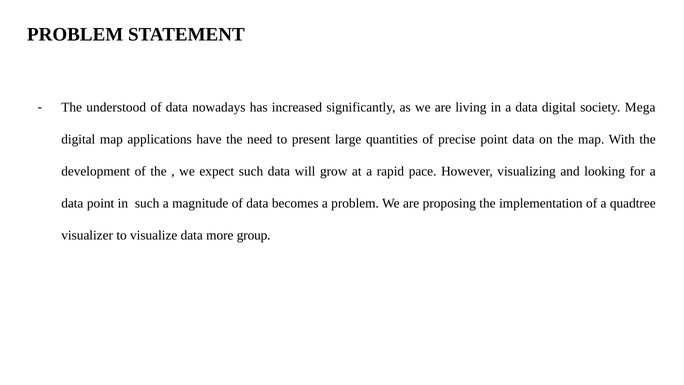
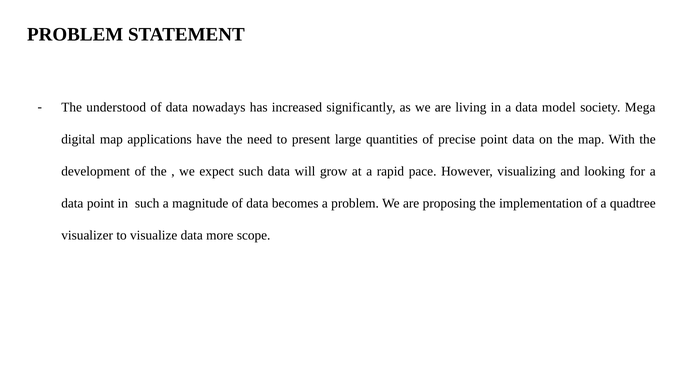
data digital: digital -> model (559, 107)
group: group -> scope (254, 235)
